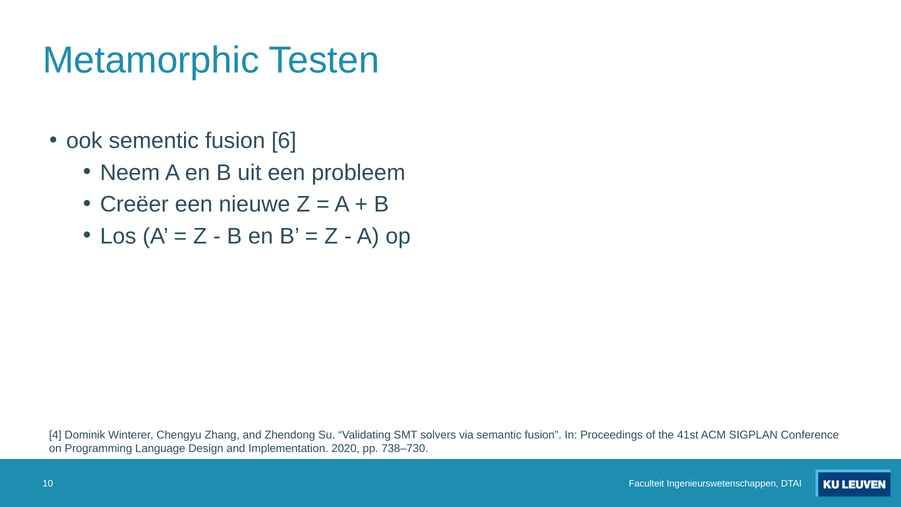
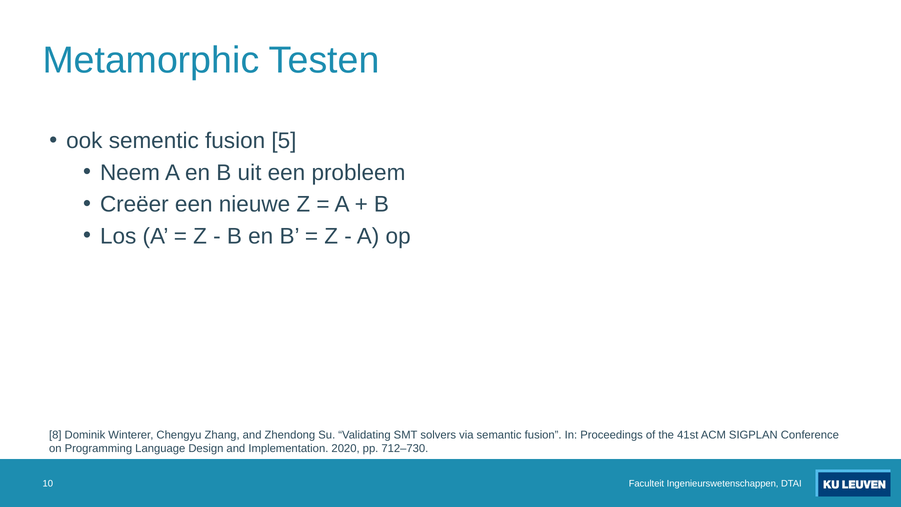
6: 6 -> 5 (284, 141)
4: 4 -> 8 (55, 435)
738–730: 738–730 -> 712–730 (405, 448)
